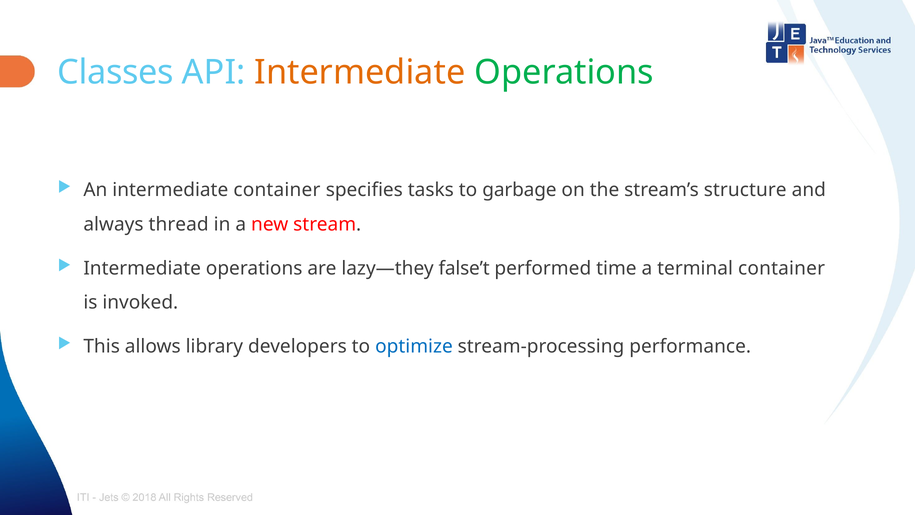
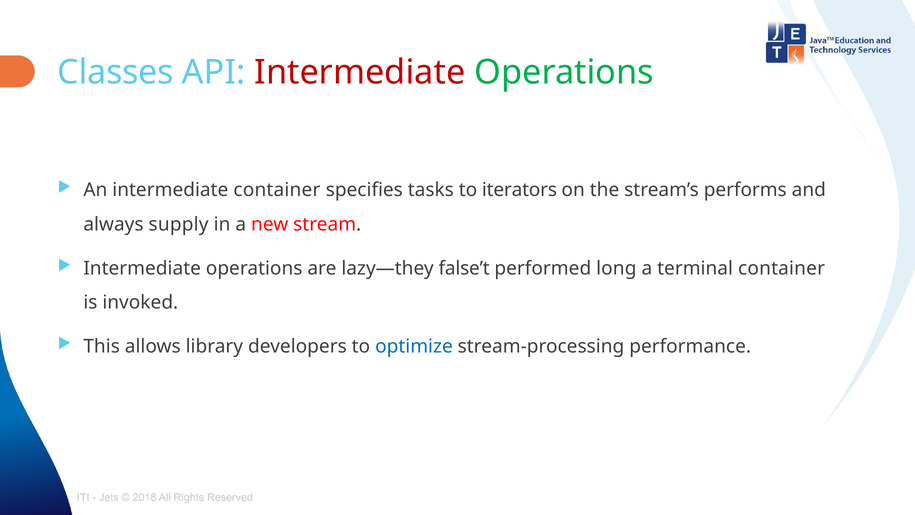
Intermediate colour: orange -> red (360, 72)
garbage: garbage -> iterators (519, 190)
structure: structure -> performs (745, 190)
thread: thread -> supply (179, 224)
time: time -> long (616, 268)
